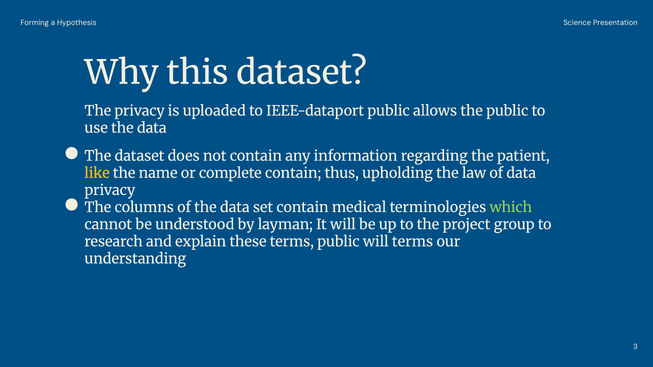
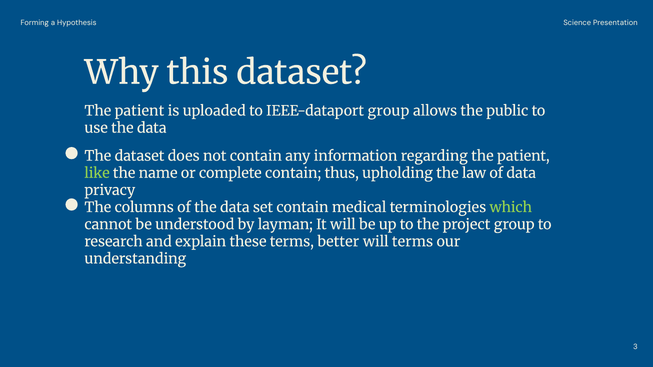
privacy: privacy -> patient (139, 111)
IEEE-dataport public: public -> group (388, 111)
like colour: yellow -> light green (97, 173)
terms public: public -> better (338, 242)
